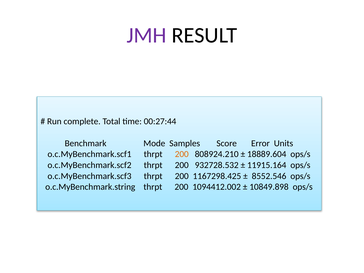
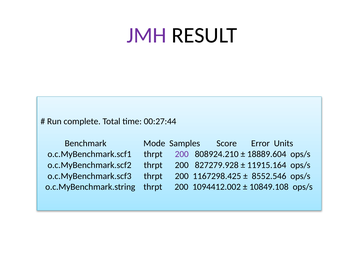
200 colour: orange -> purple (182, 154)
932728.532: 932728.532 -> 827279.928 (217, 165)
10849.898: 10849.898 -> 10849.108 (269, 187)
